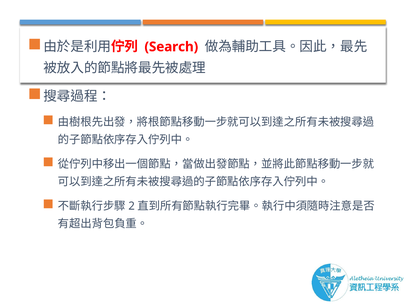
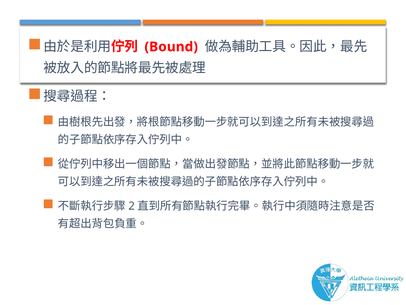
Search: Search -> Bound (171, 47)
